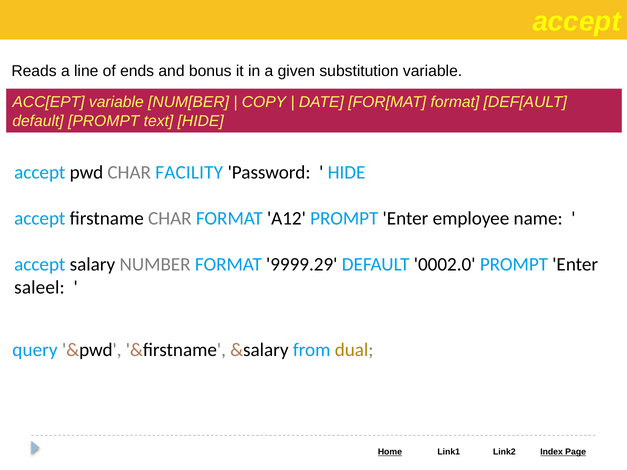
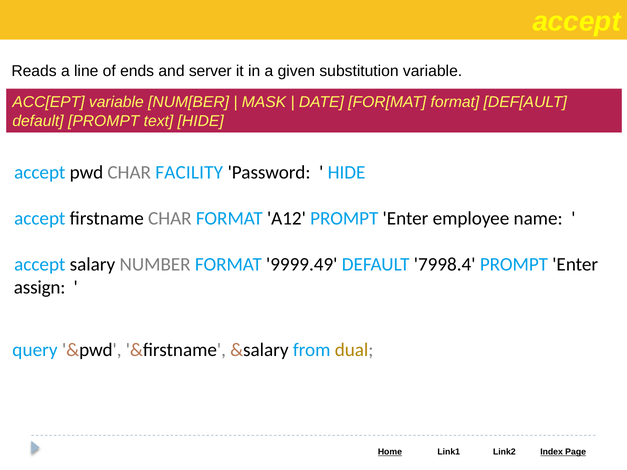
bonus: bonus -> server (210, 71)
COPY: COPY -> MASK (264, 102)
9999.29: 9999.29 -> 9999.49 (302, 265)
0002.0: 0002.0 -> 7998.4 (445, 265)
saleel: saleel -> assign (40, 288)
